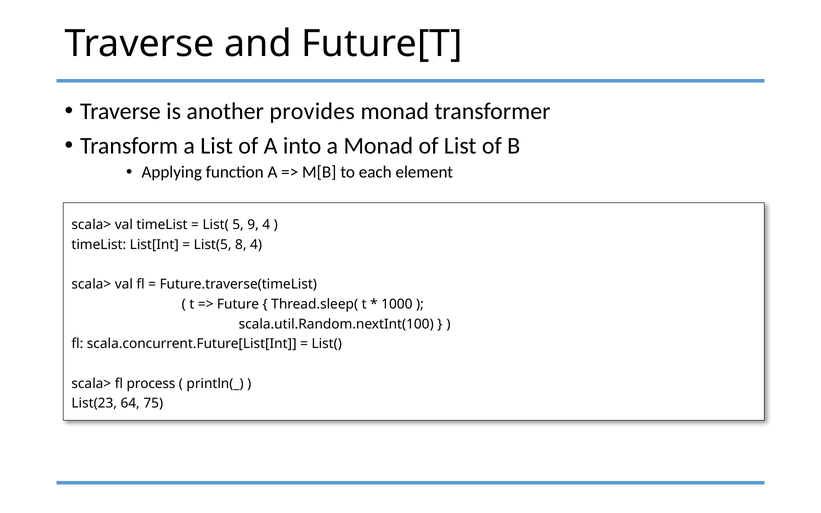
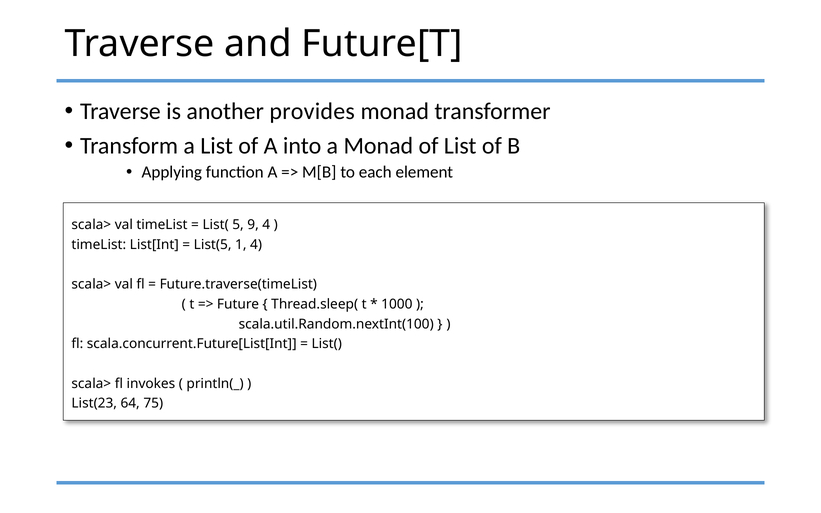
8: 8 -> 1 (241, 245)
process: process -> invokes (151, 384)
